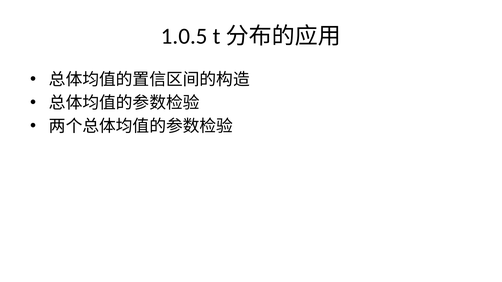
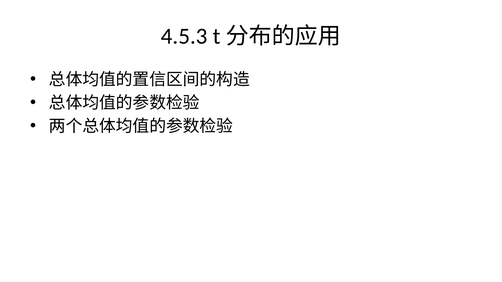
1.0.5: 1.0.5 -> 4.5.3 (184, 36)
